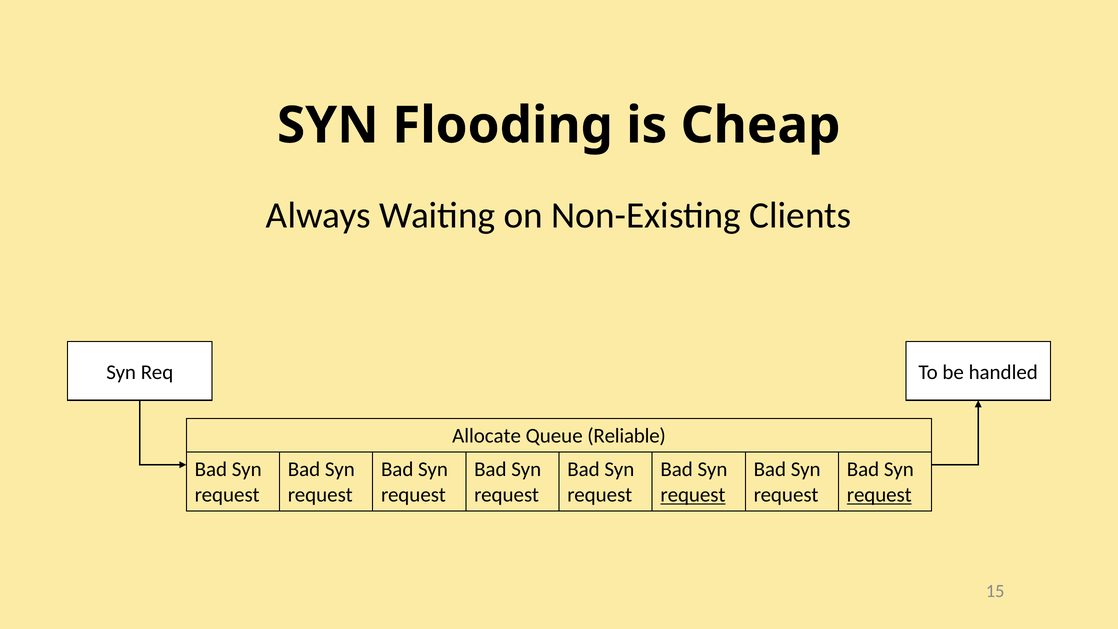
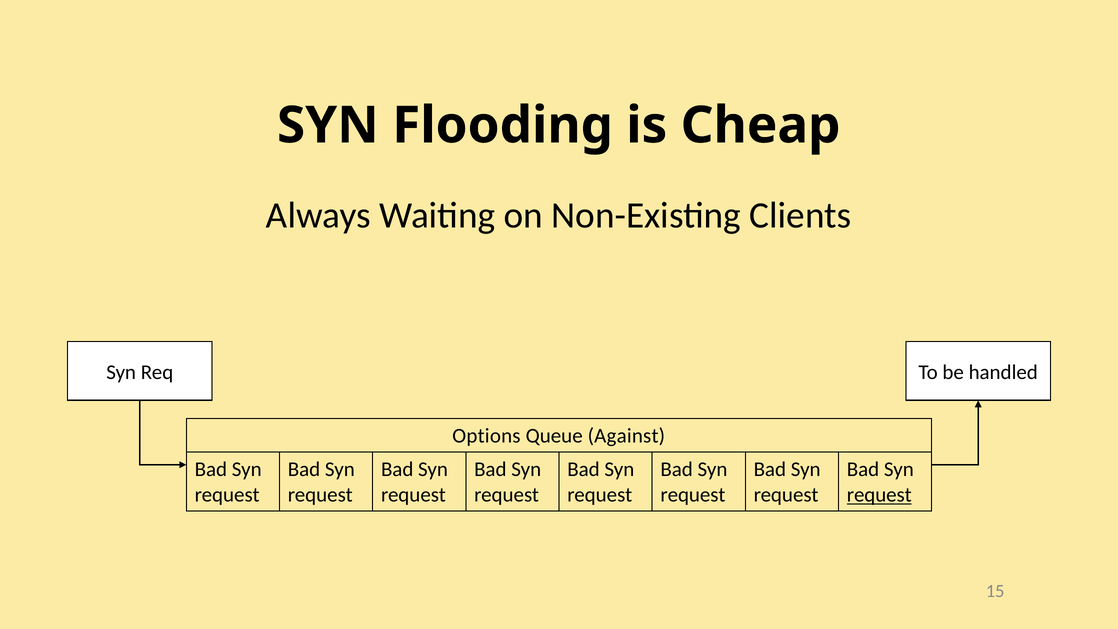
Allocate: Allocate -> Options (486, 436)
Reliable: Reliable -> Against (626, 436)
request underline: present -> none (693, 495)
